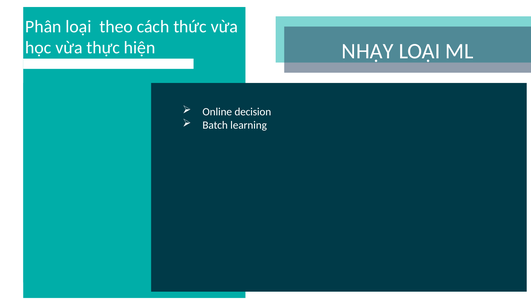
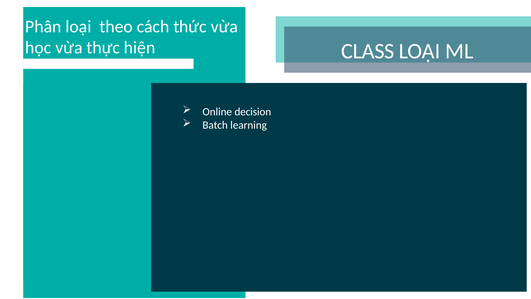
NHẠY: NHẠY -> CLASS (368, 51)
